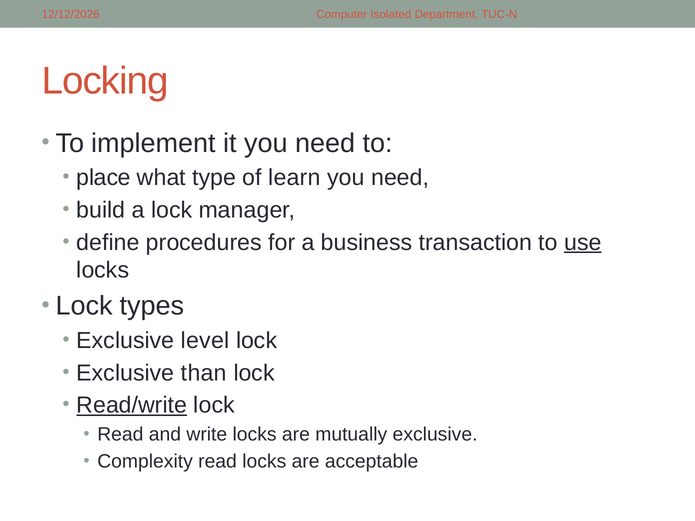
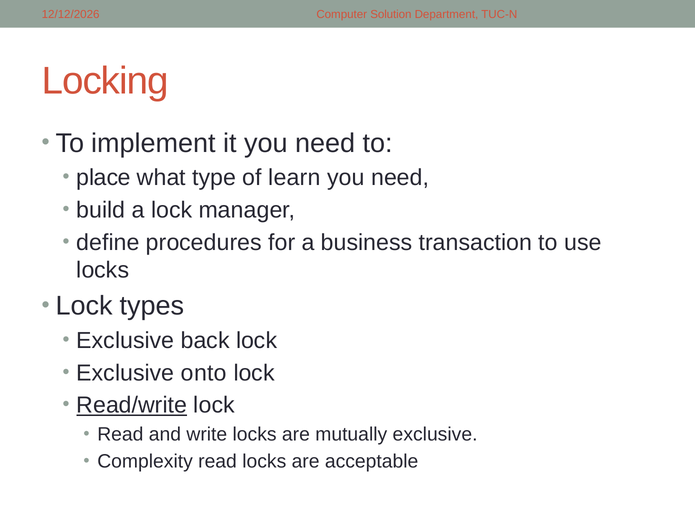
Isolated: Isolated -> Solution (391, 15)
use underline: present -> none (583, 243)
level: level -> back (205, 341)
than: than -> onto (204, 373)
